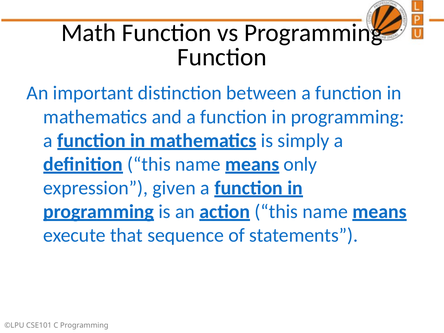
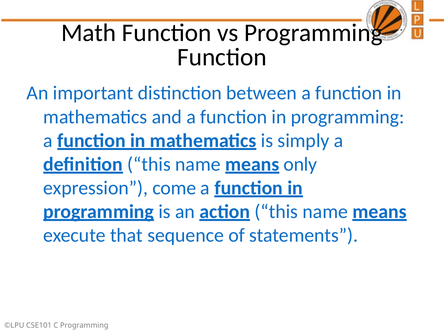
given: given -> come (174, 188)
